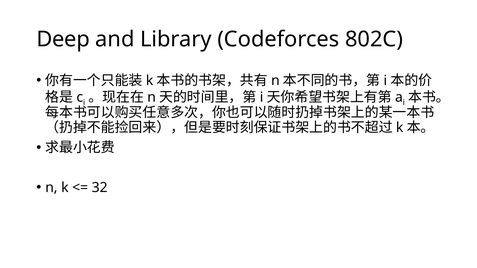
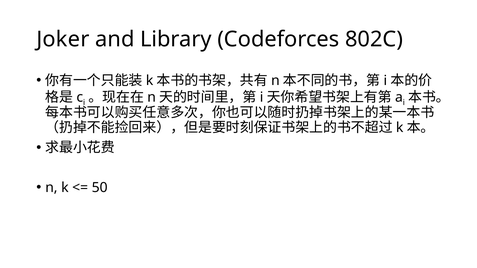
Deep: Deep -> Joker (63, 39)
32: 32 -> 50 (100, 188)
